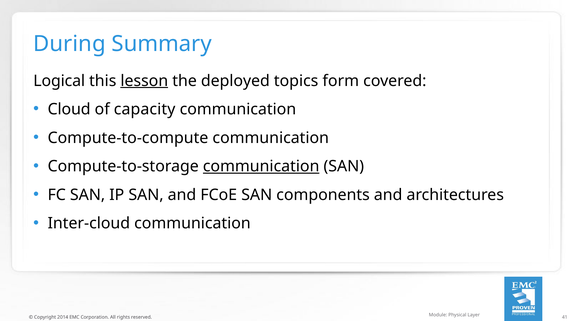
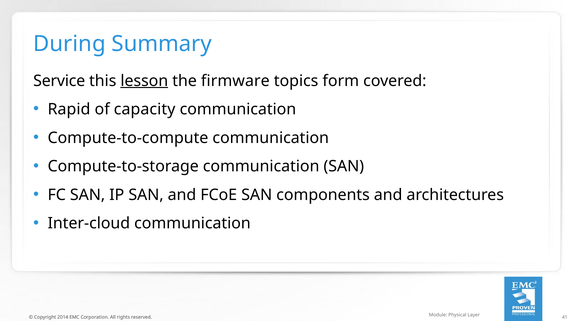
Logical: Logical -> Service (59, 81)
deployed: deployed -> firmware (235, 81)
Cloud: Cloud -> Rapid (69, 109)
communication underline: present -> none (261, 166)
